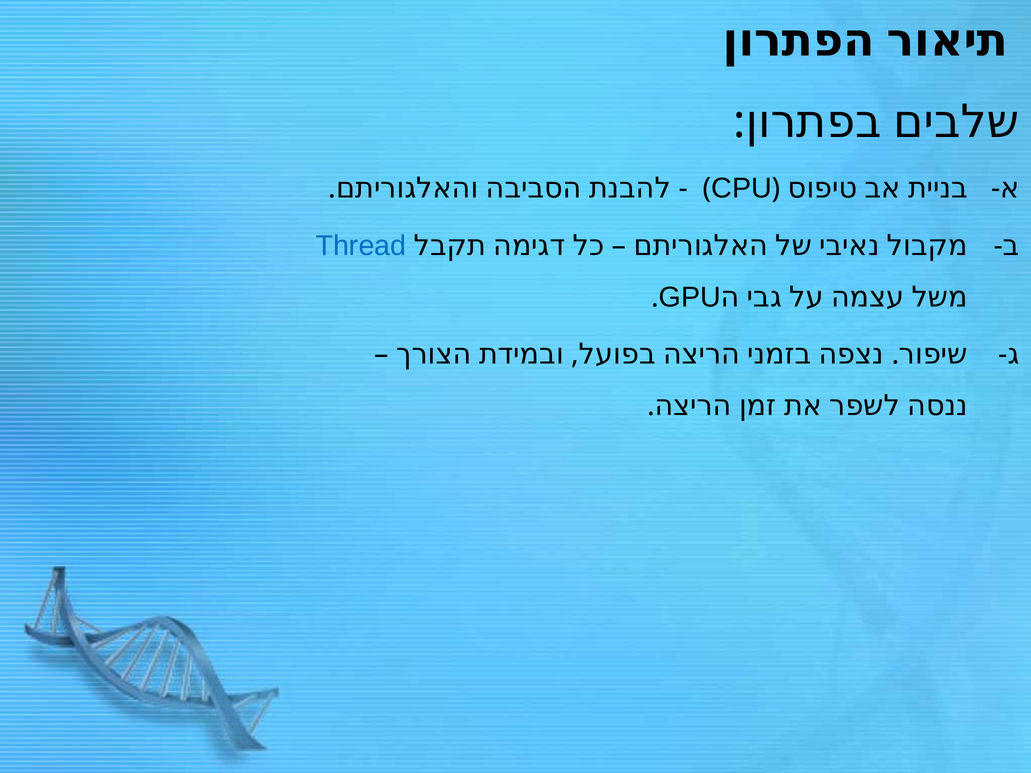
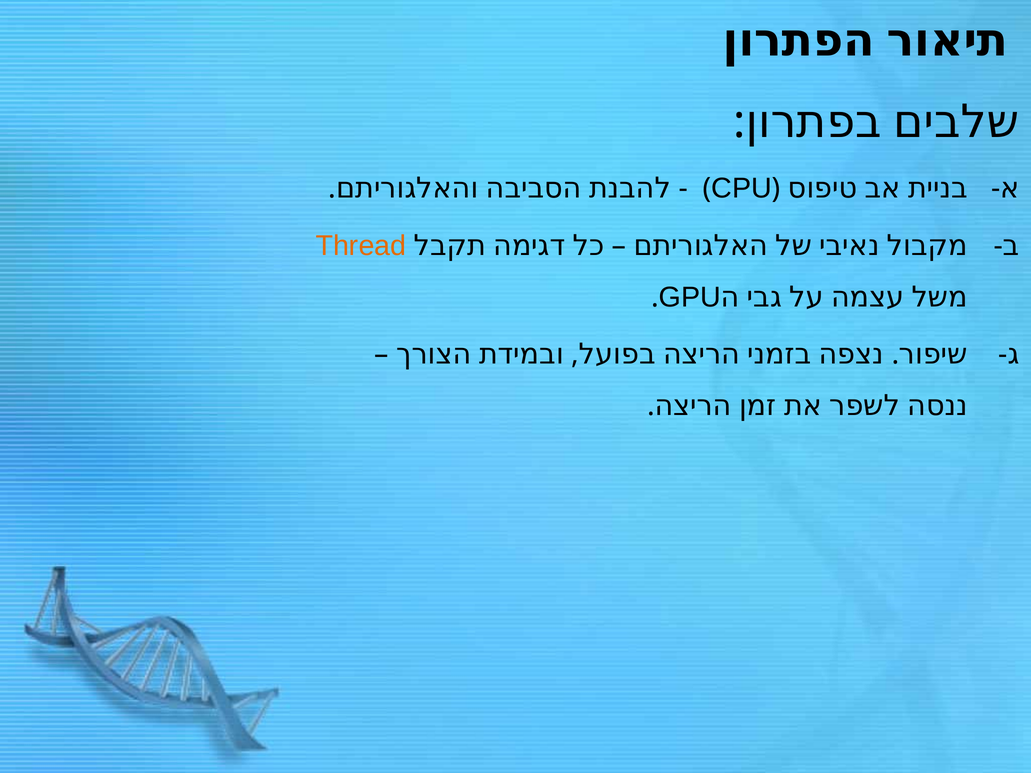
Thread colour: blue -> orange (361, 246)
